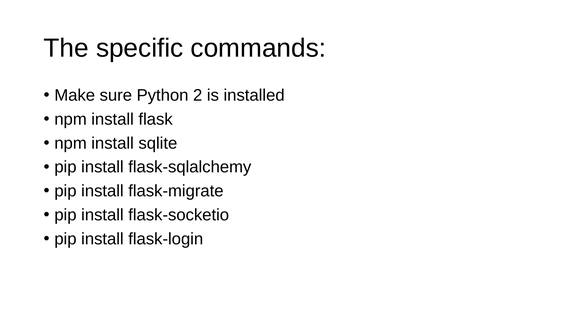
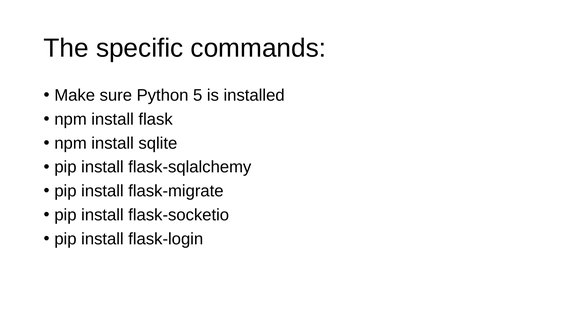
2: 2 -> 5 (198, 95)
